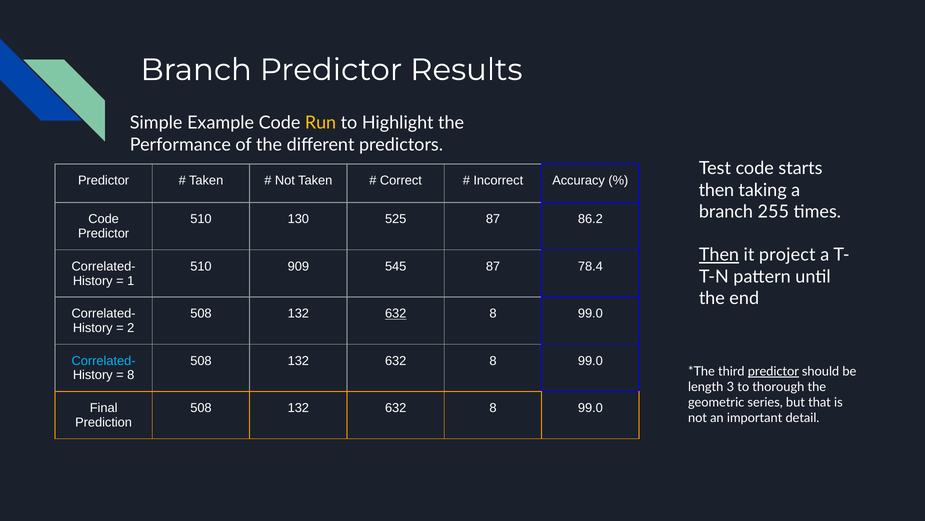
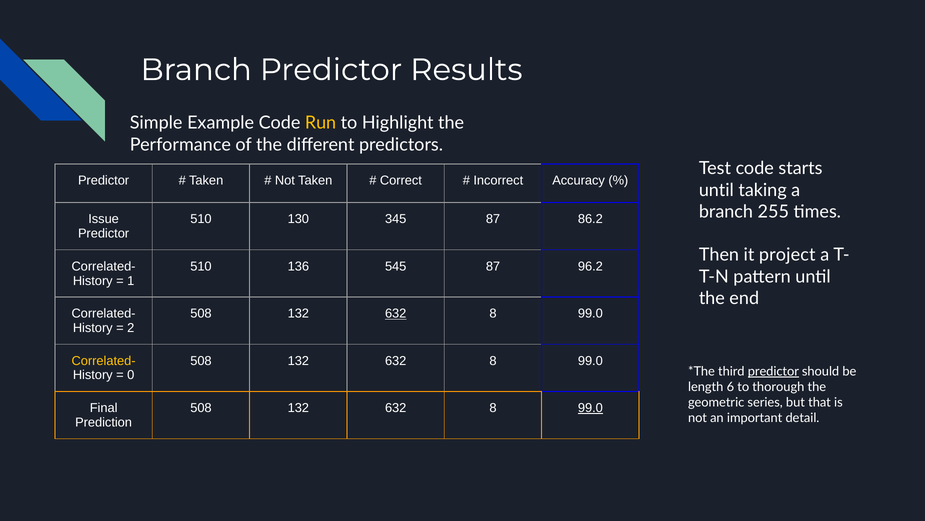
then: then -> until (716, 190)
Code: Code -> Issue (104, 219)
525: 525 -> 345 (396, 219)
Then underline: present -> none (719, 255)
909: 909 -> 136 (298, 266)
78.4: 78.4 -> 96.2 (590, 266)
Correlated- colour: light blue -> yellow (104, 360)
8: 8 -> 0 (131, 375)
3: 3 -> 6 (730, 386)
99.0 underline: none -> present (590, 408)
